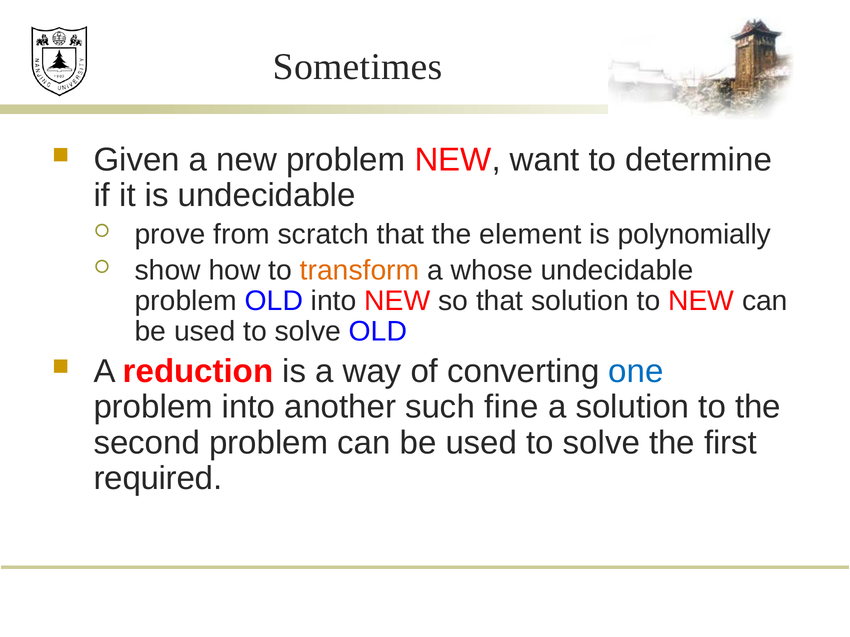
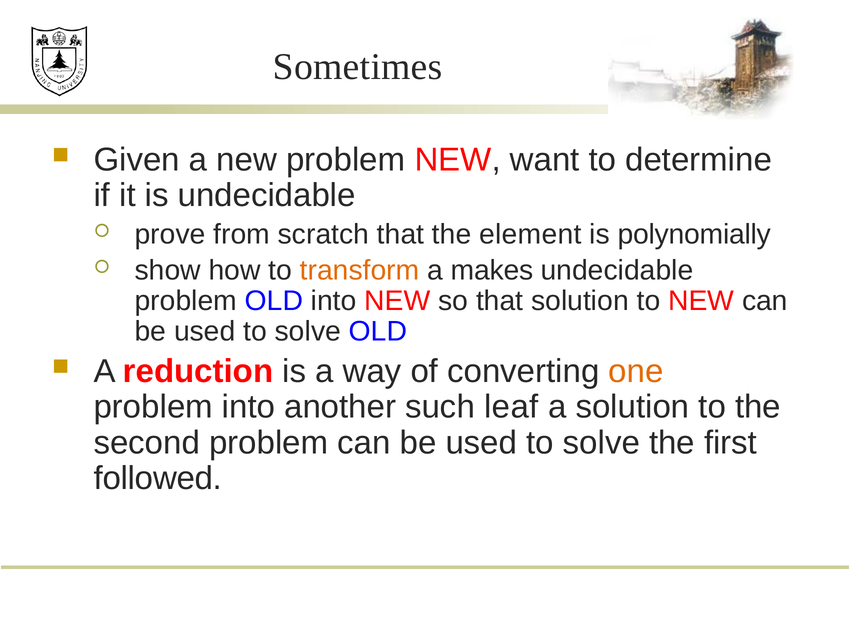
whose: whose -> makes (492, 271)
one colour: blue -> orange (636, 372)
fine: fine -> leaf (511, 407)
required: required -> followed (158, 479)
